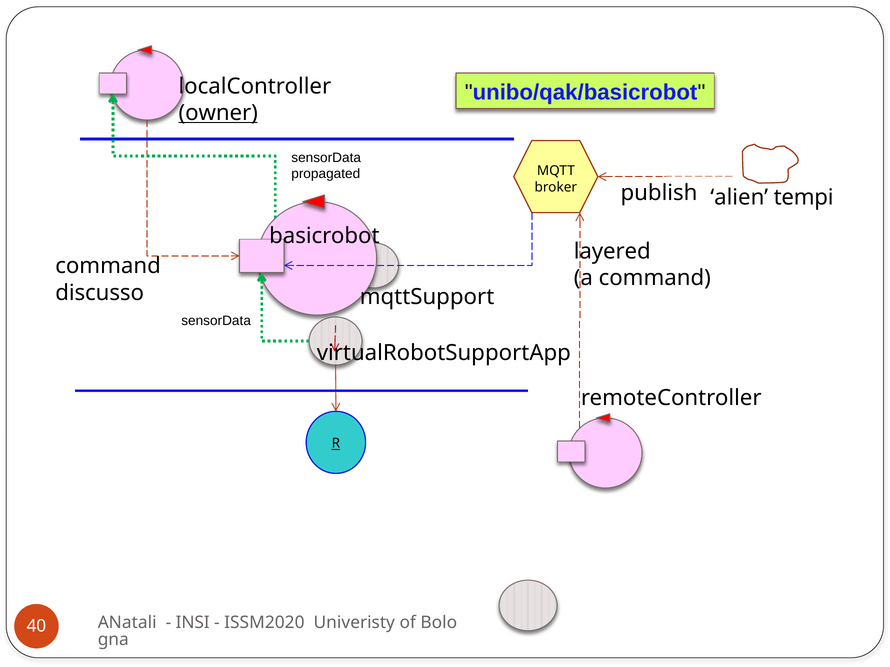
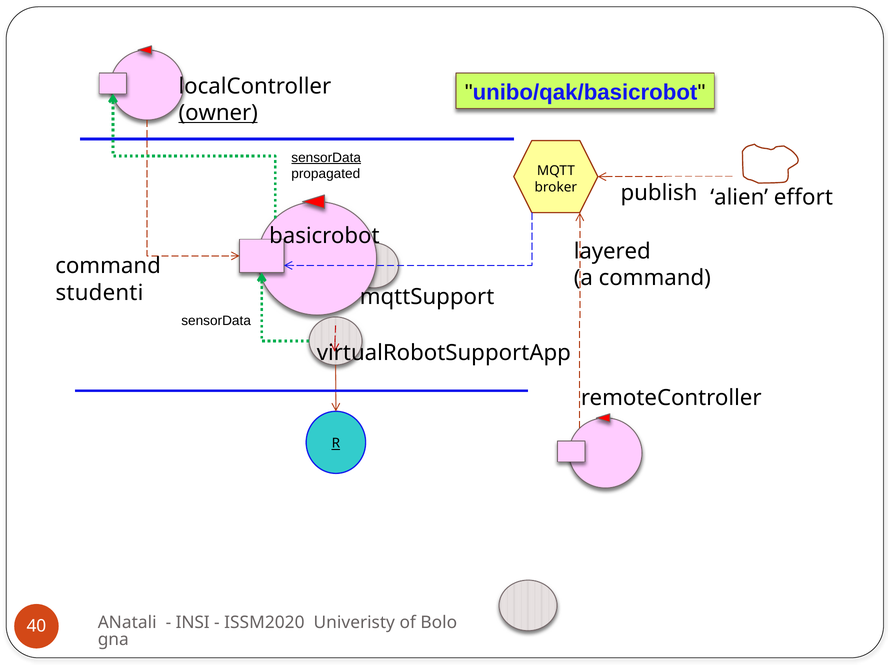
sensorData underline: none -> present (326, 158)
tempi: tempi -> effort (803, 198)
discusso: discusso -> studenti (99, 293)
